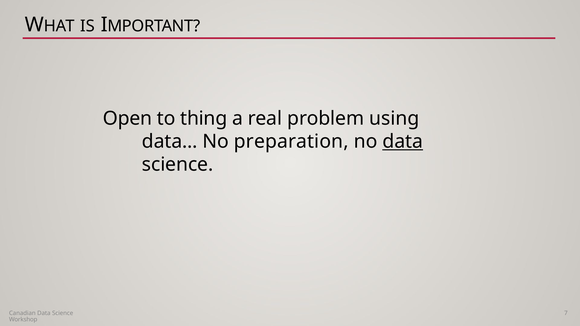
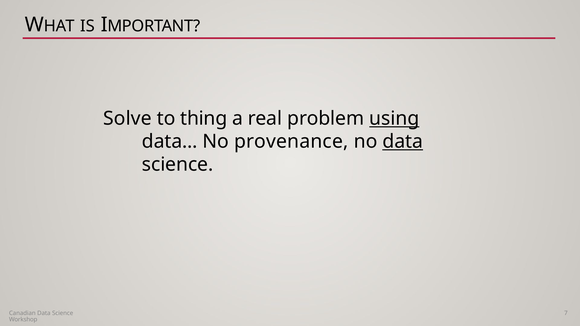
Open: Open -> Solve (127, 119)
using underline: none -> present (394, 119)
preparation: preparation -> provenance (291, 142)
